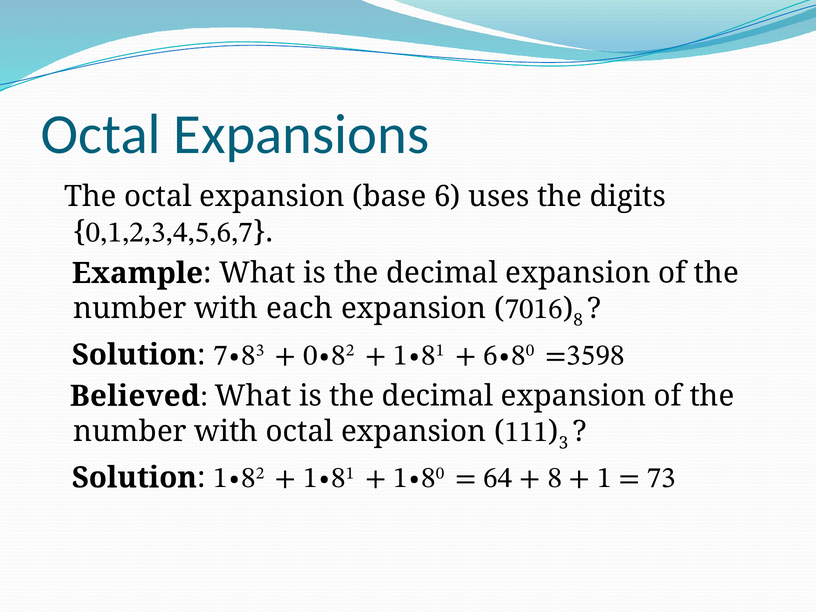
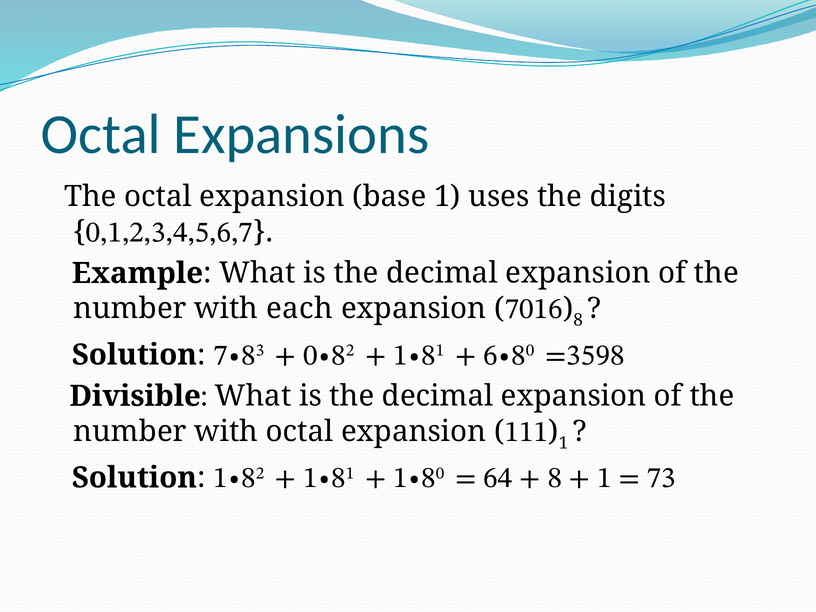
base 6: 6 -> 1 (447, 197)
Believed: Believed -> Divisible (135, 396)
3: 3 -> 1 (563, 443)
